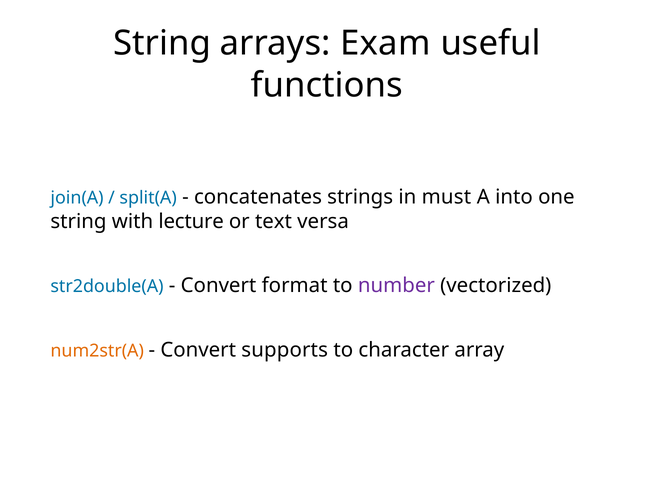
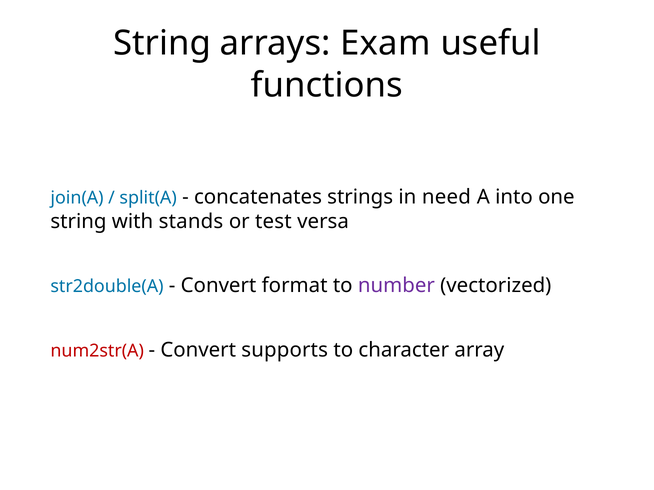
must: must -> need (446, 197)
lecture: lecture -> stands (191, 222)
text: text -> test (273, 222)
num2str(A colour: orange -> red (97, 351)
